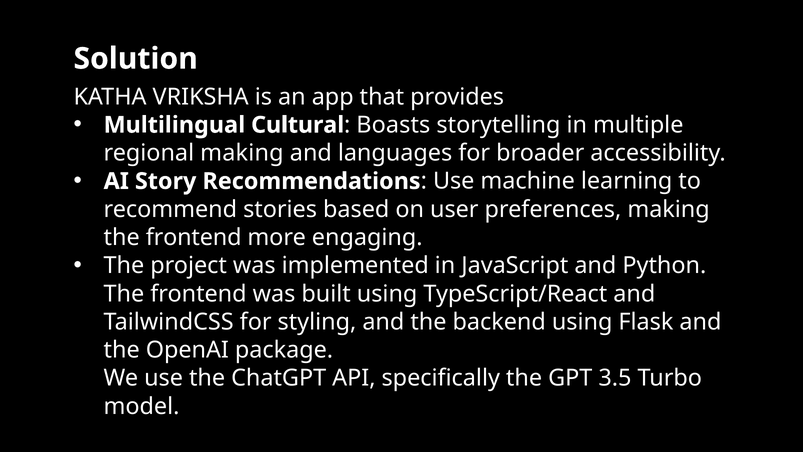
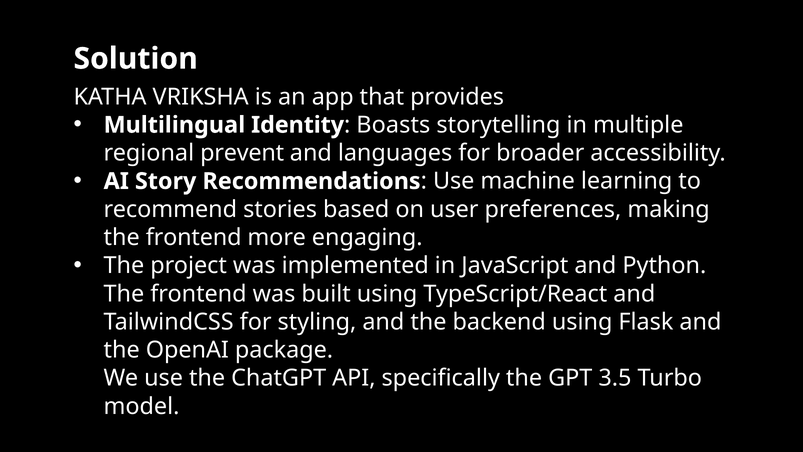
Cultural: Cultural -> Identity (298, 125)
regional making: making -> prevent (242, 153)
